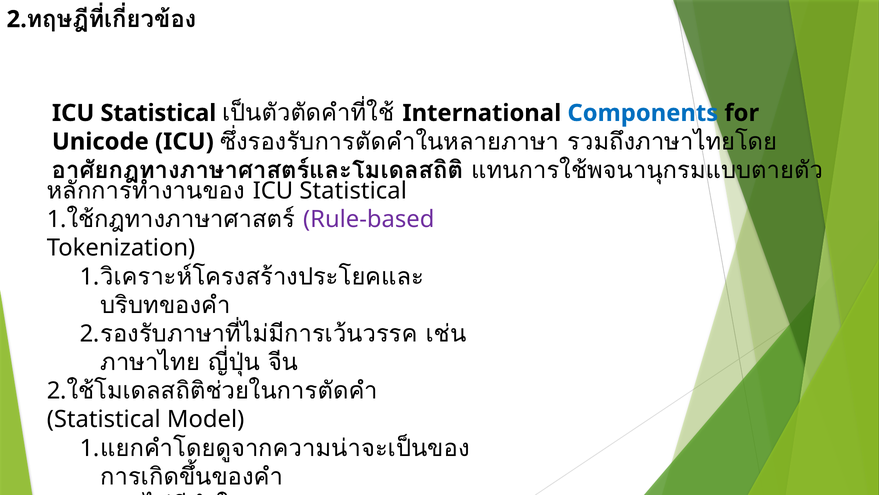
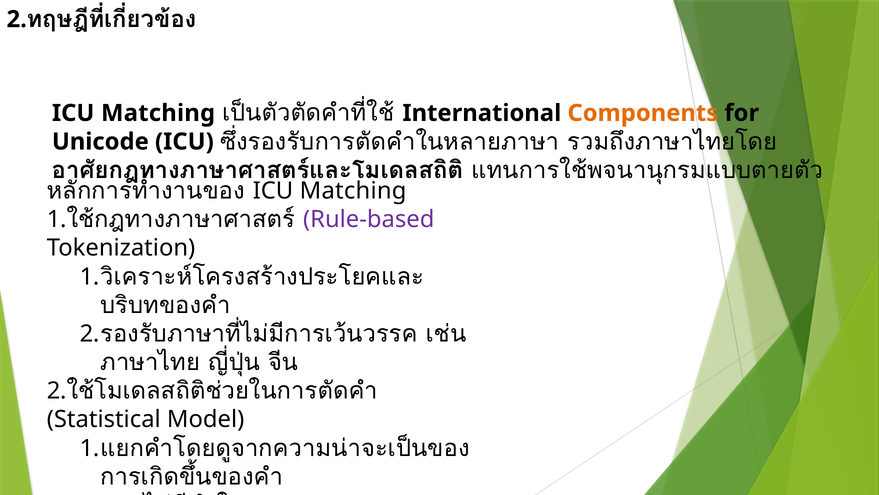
Statistical: Statistical -> Matching (158, 113)
Components colour: blue -> orange (643, 113)
Statistical: Statistical -> Matching (353, 191)
